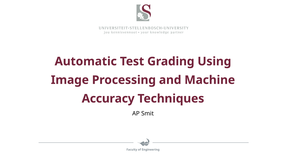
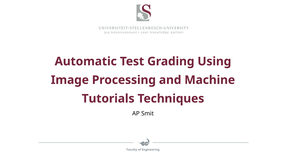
Accuracy: Accuracy -> Tutorials (108, 99)
